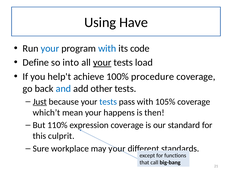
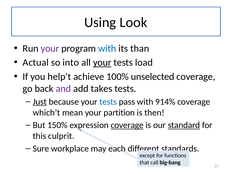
Have: Have -> Look (133, 22)
your colour: blue -> purple (50, 48)
code: code -> than (140, 48)
Define: Define -> Actual (36, 63)
procedure: procedure -> unselected (153, 77)
and colour: blue -> purple (63, 89)
other: other -> takes (102, 89)
105%: 105% -> 914% (165, 102)
happens: happens -> partition (119, 113)
110%: 110% -> 150% (57, 125)
coverage underline: none -> present (127, 125)
standard underline: none -> present (184, 125)
may your: your -> each (117, 149)
